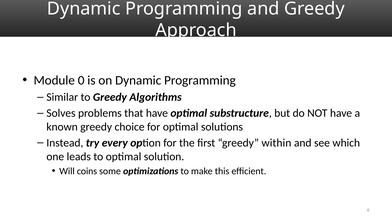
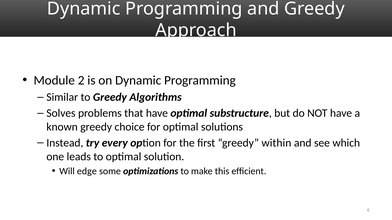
0: 0 -> 2 (81, 80)
coins: coins -> edge (87, 171)
